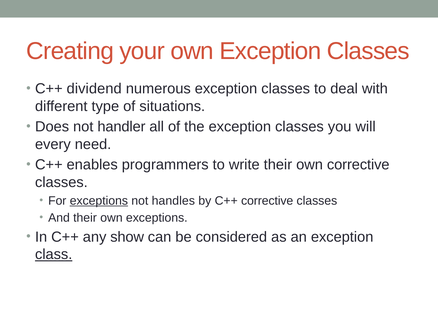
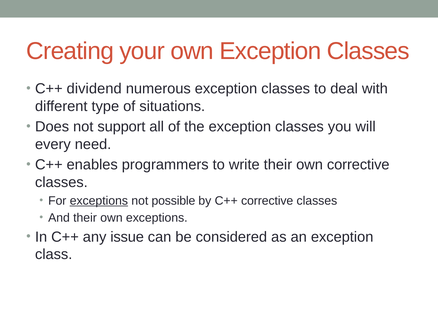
handler: handler -> support (121, 127)
handles: handles -> possible (173, 200)
show: show -> issue (127, 237)
class underline: present -> none (54, 254)
